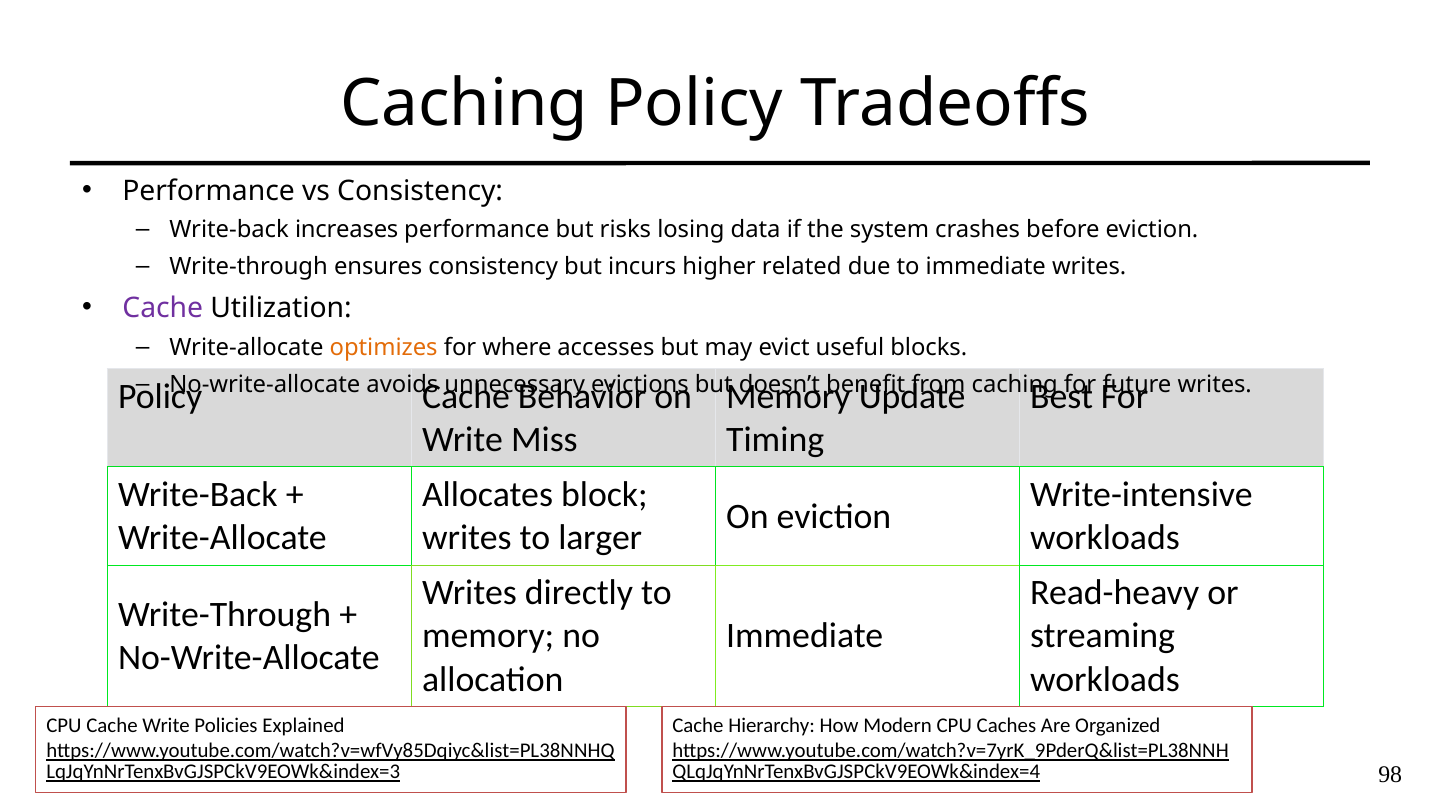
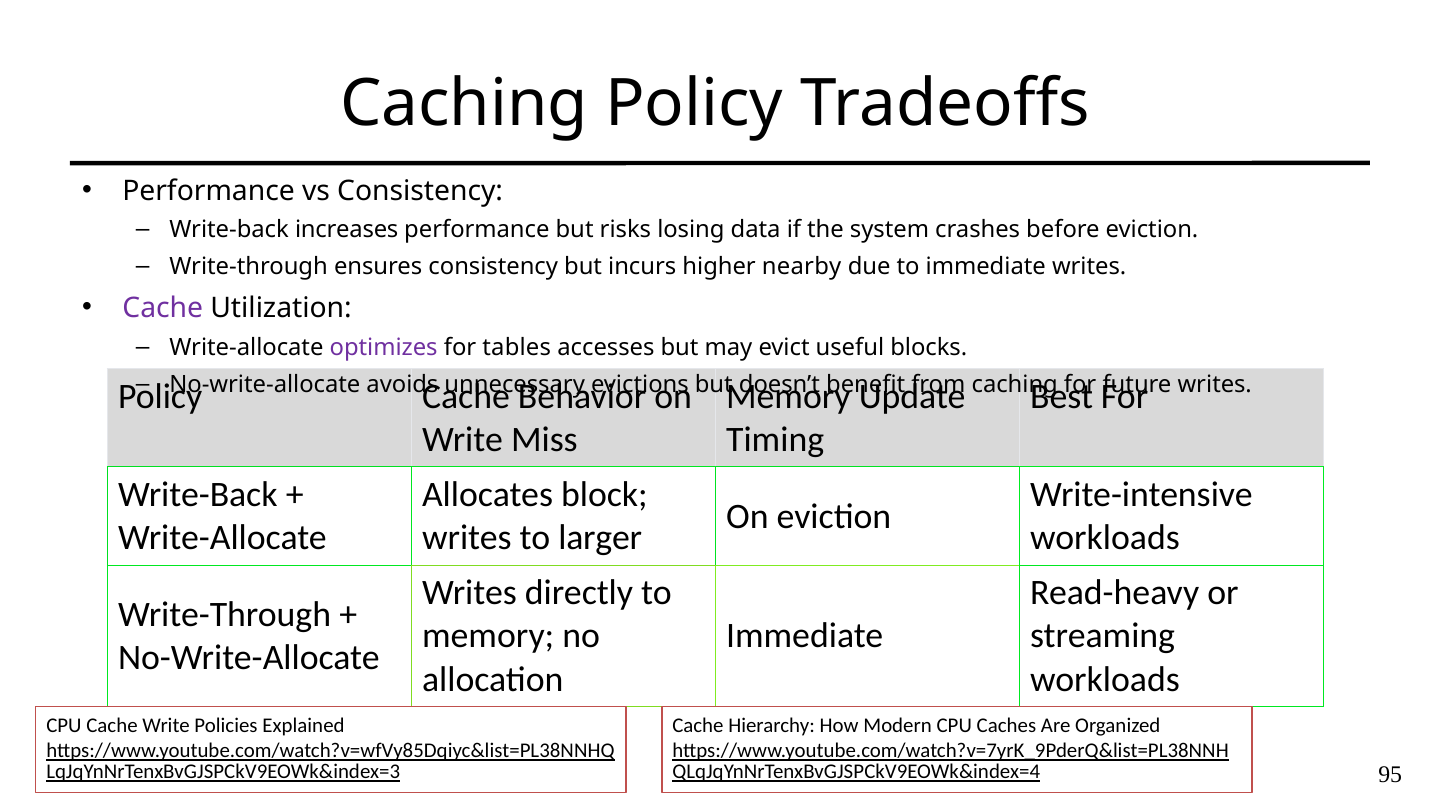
related: related -> nearby (802, 267)
optimizes colour: orange -> purple (384, 348)
where: where -> tables (517, 348)
98: 98 -> 95 (1390, 774)
